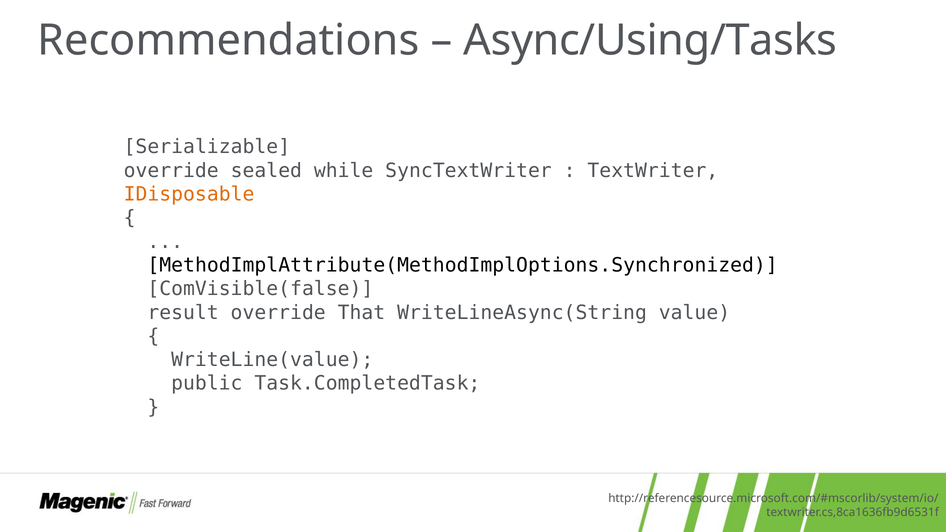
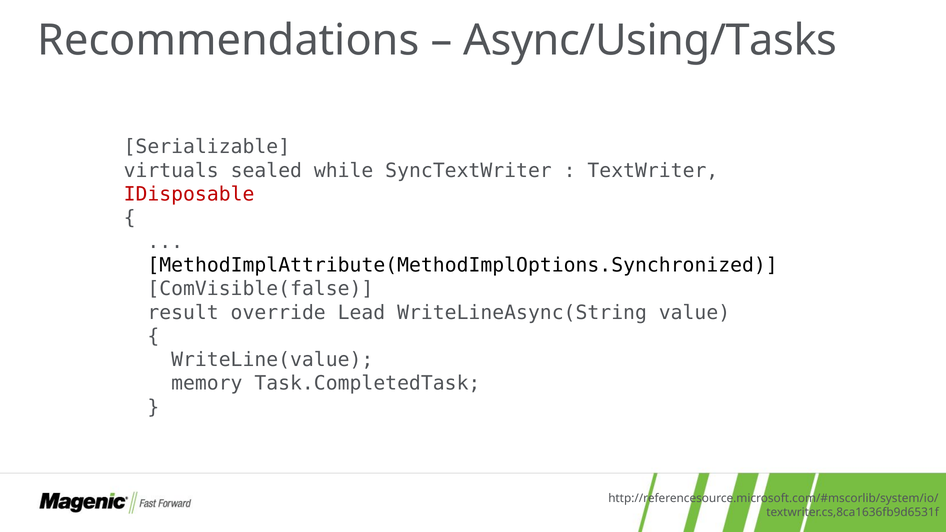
override: override -> virtuals (171, 171)
IDisposable colour: orange -> red (189, 194)
That: That -> Lead (361, 313)
public: public -> memory (207, 384)
